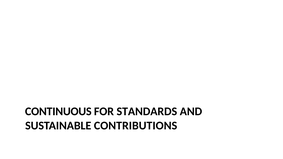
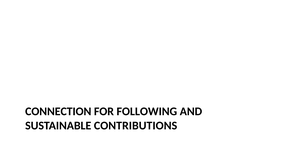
CONTINUOUS: CONTINUOUS -> CONNECTION (58, 112)
STANDARDS: STANDARDS -> FOLLOWING (147, 112)
